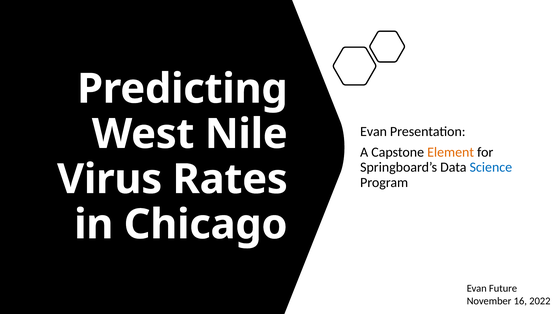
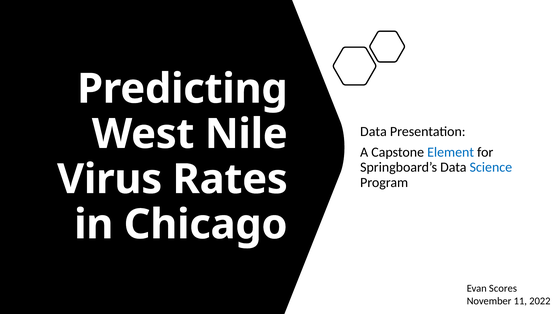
Evan: Evan -> Data (374, 131)
Element colour: orange -> blue (451, 152)
Future: Future -> Scores (503, 288)
16: 16 -> 11 (520, 300)
